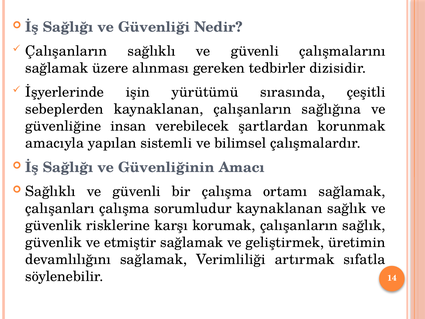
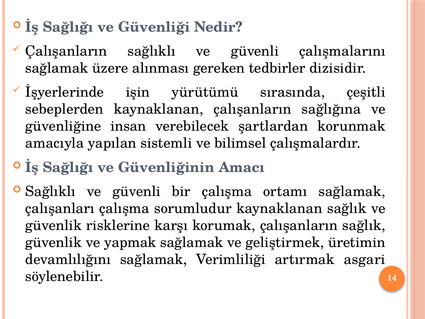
etmiştir: etmiştir -> yapmak (130, 242)
sıfatla: sıfatla -> asgari (365, 259)
